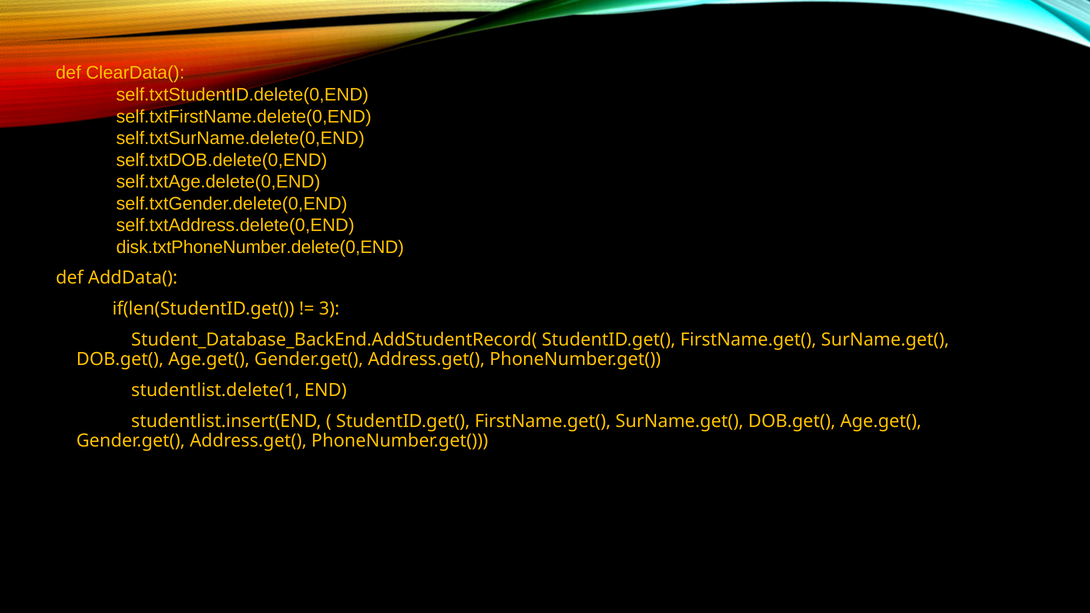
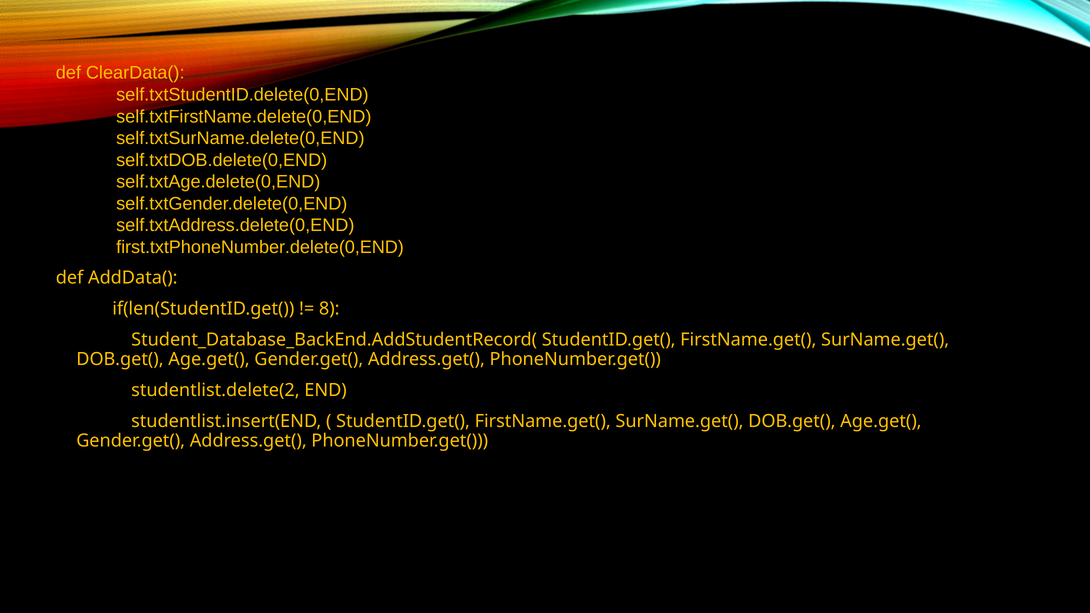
disk.txtPhoneNumber.delete(0,END: disk.txtPhoneNumber.delete(0,END -> first.txtPhoneNumber.delete(0,END (260, 247)
3: 3 -> 8 (329, 309)
studentlist.delete(1: studentlist.delete(1 -> studentlist.delete(2 (215, 390)
